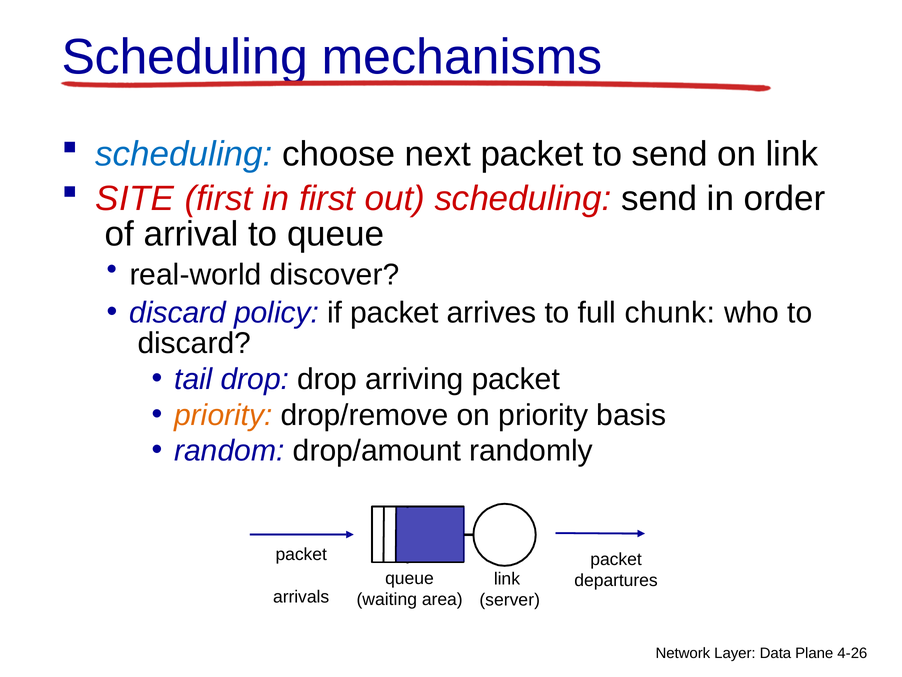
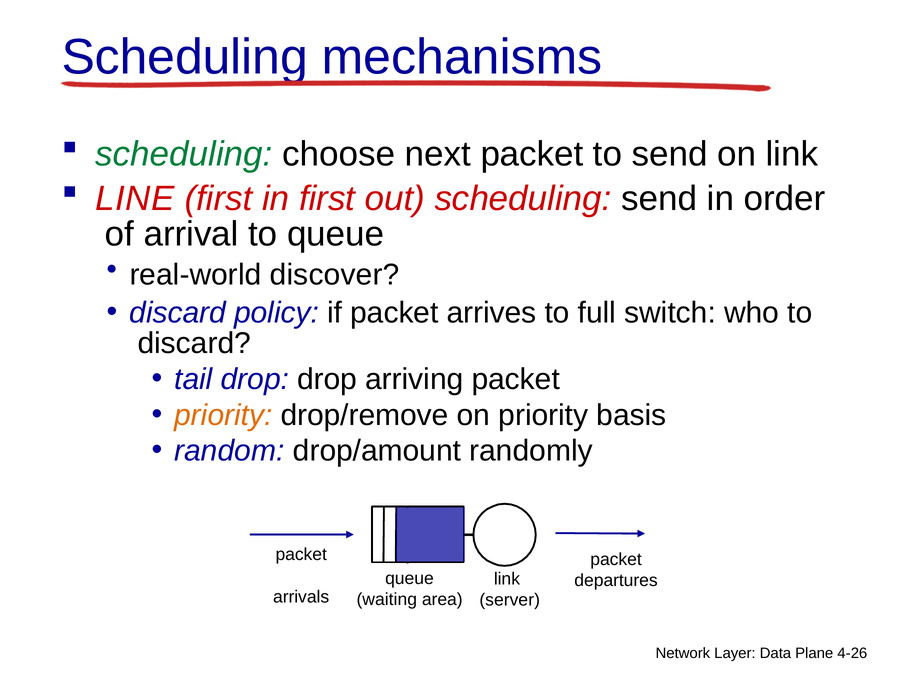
scheduling colour: blue -> green (184, 154)
SITE: SITE -> LINE (135, 198)
chunk: chunk -> switch (670, 313)
